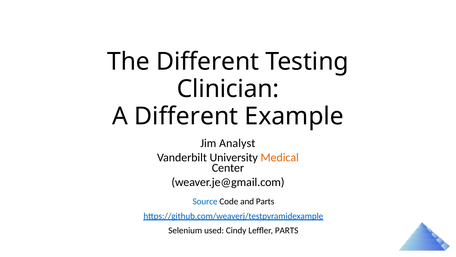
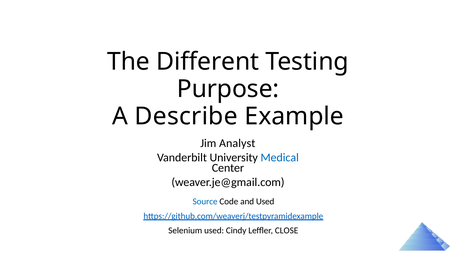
Clinician: Clinician -> Purpose (228, 89)
A Different: Different -> Describe (186, 116)
Medical colour: orange -> blue (280, 157)
and Parts: Parts -> Used (265, 201)
Leffler PARTS: PARTS -> CLOSE (287, 230)
